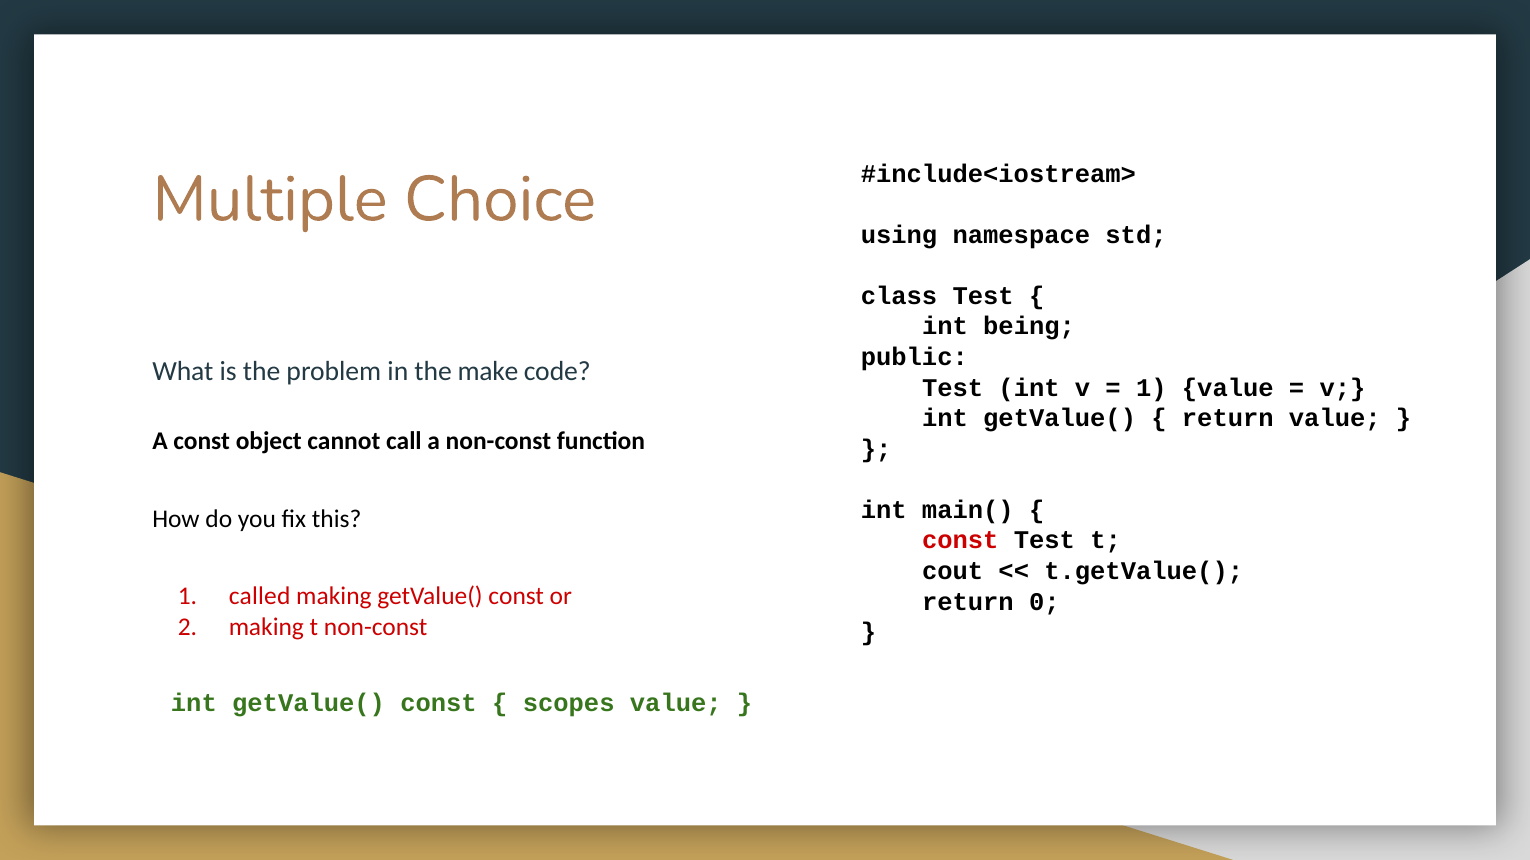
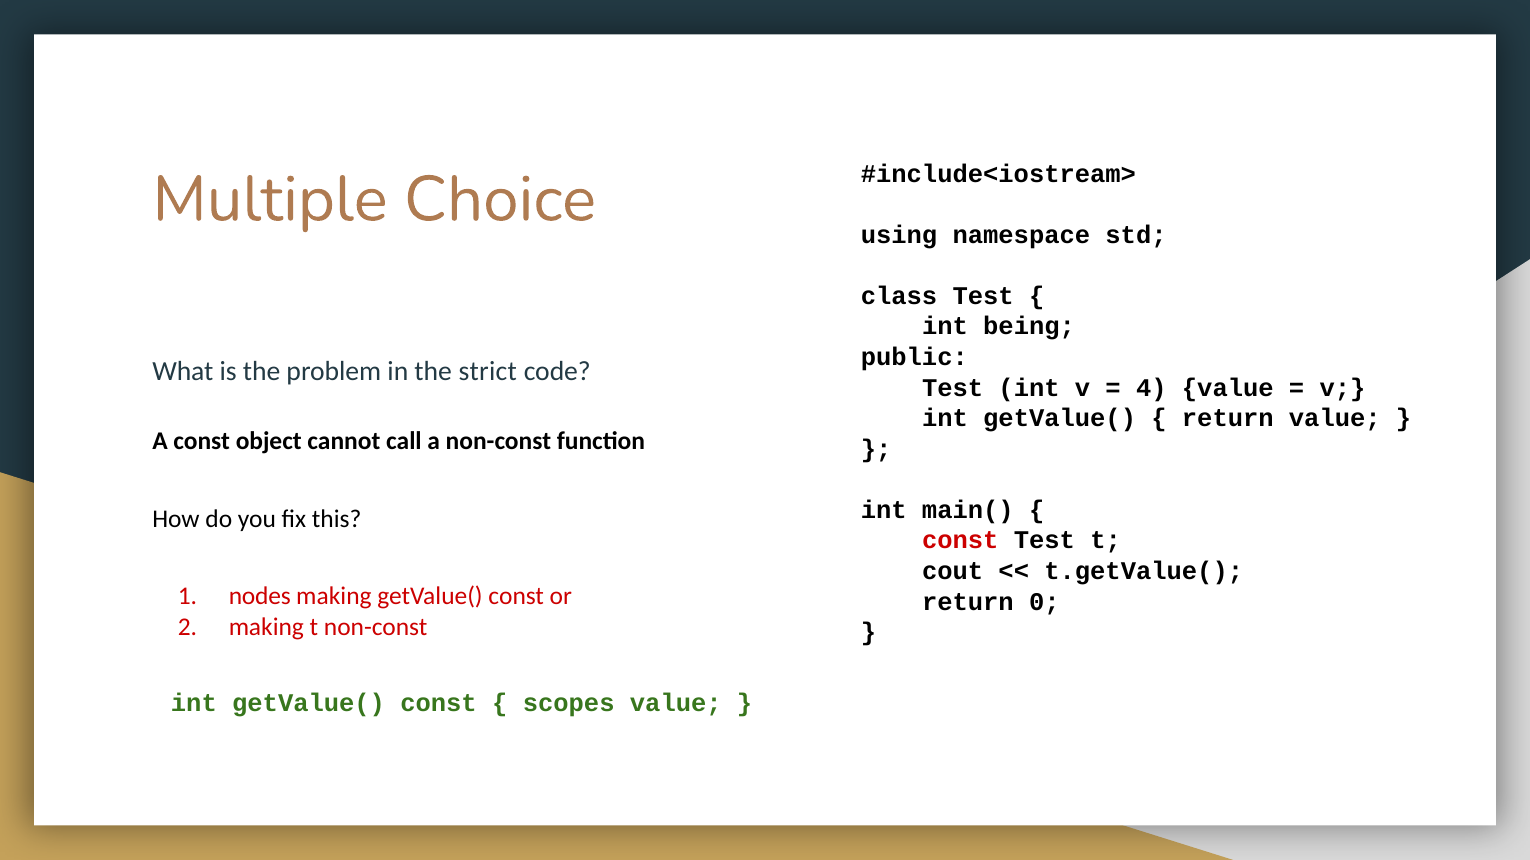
make: make -> strict (488, 372)
1: 1 -> 4 (1151, 388)
called: called -> nodes (260, 597)
